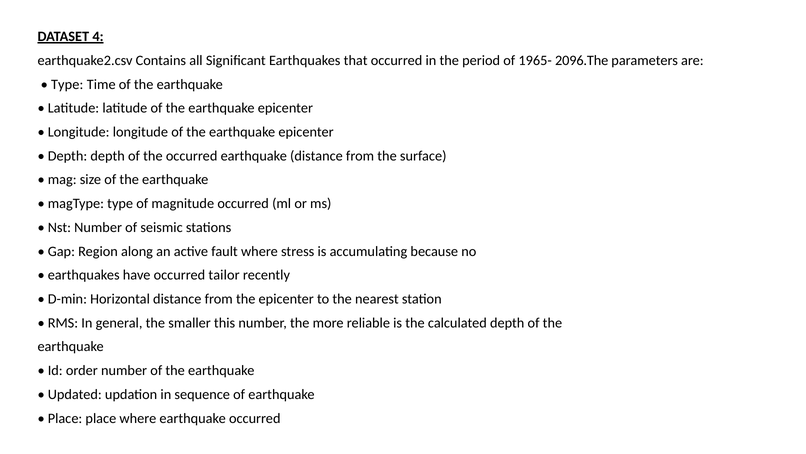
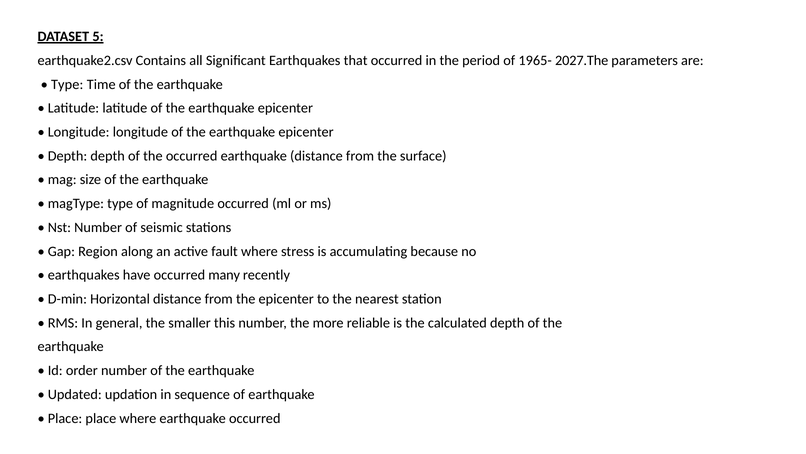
4: 4 -> 5 (98, 37)
2096.The: 2096.The -> 2027.The (582, 60)
tailor: tailor -> many (224, 275)
